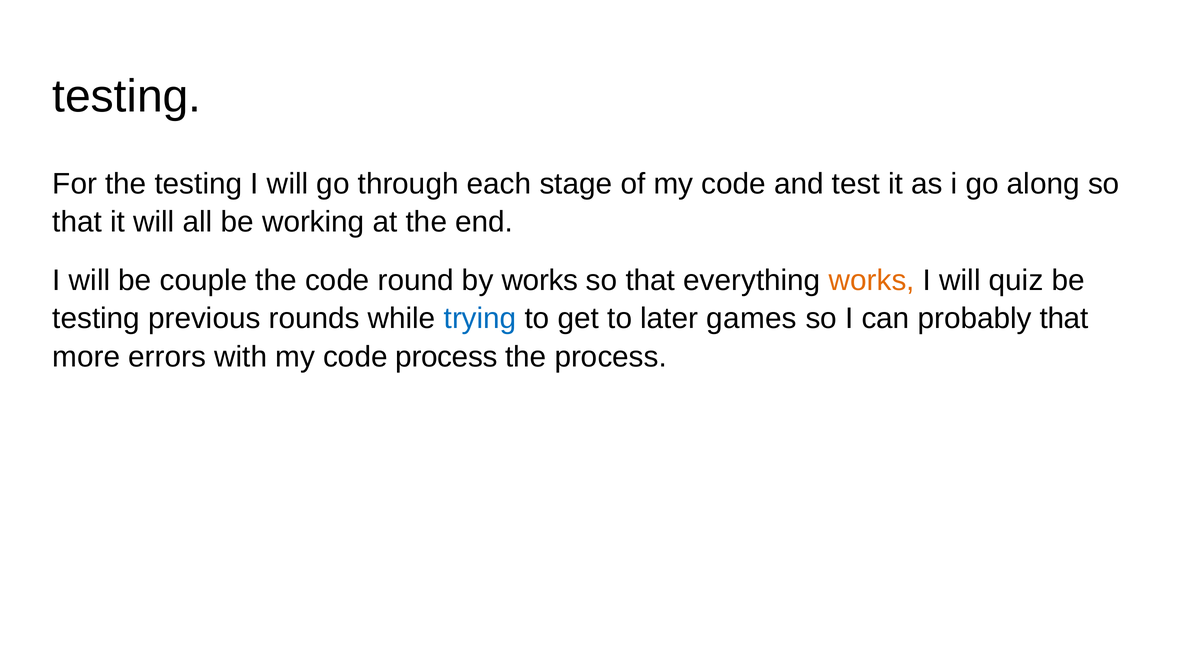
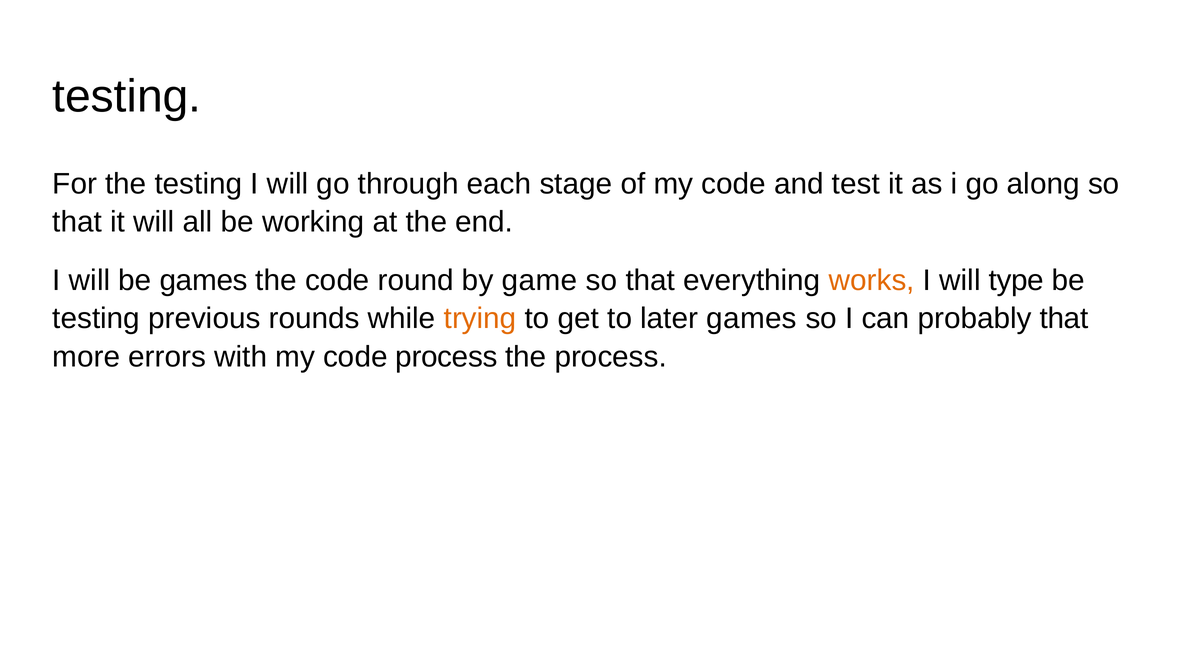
be couple: couple -> games (204, 280)
by works: works -> game (540, 280)
quiz: quiz -> type (1016, 280)
trying colour: blue -> orange (480, 319)
